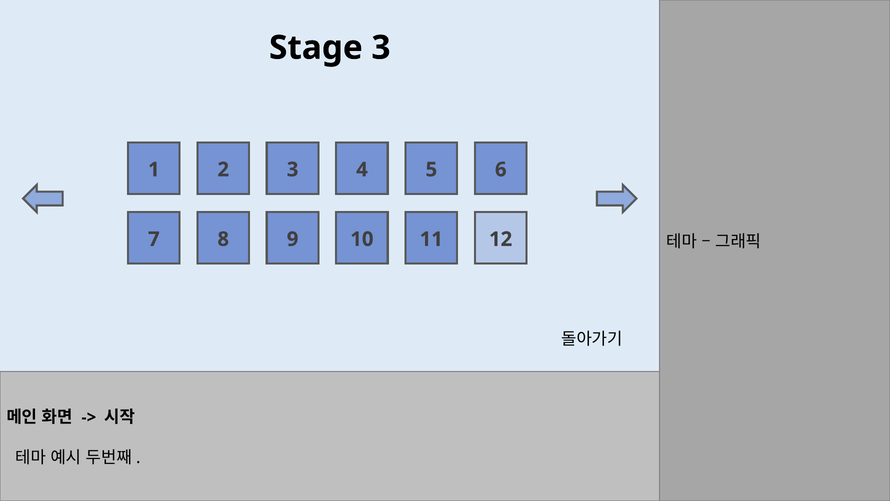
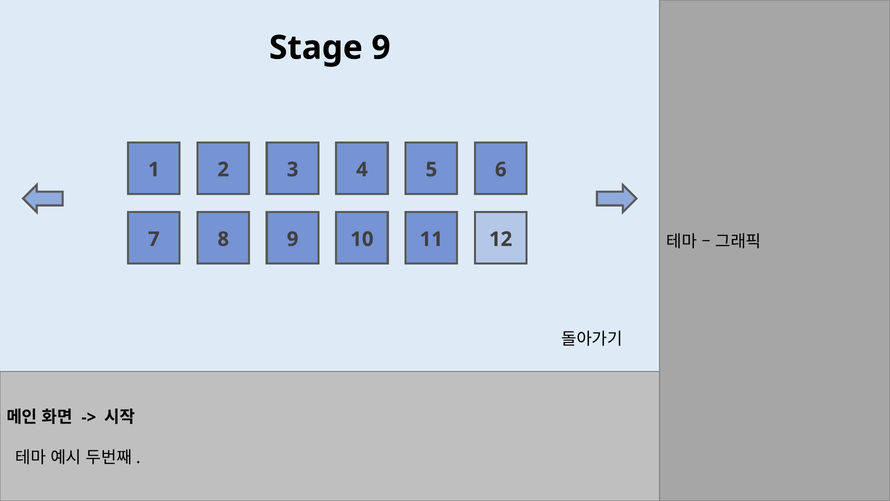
Stage 3: 3 -> 9 (381, 48)
